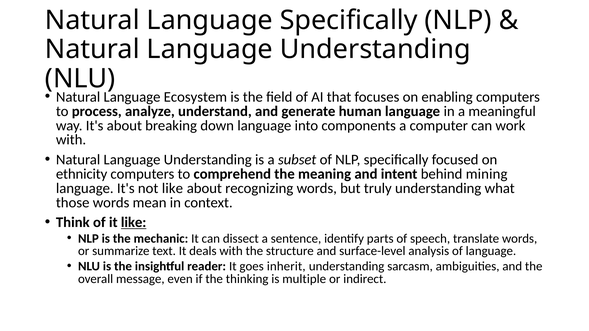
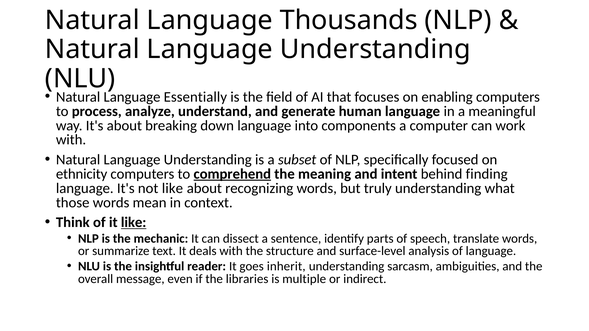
Language Specifically: Specifically -> Thousands (349, 20)
Ecosystem: Ecosystem -> Essentially (195, 97)
comprehend underline: none -> present (232, 174)
mining: mining -> finding (487, 174)
thinking: thinking -> libraries (247, 279)
